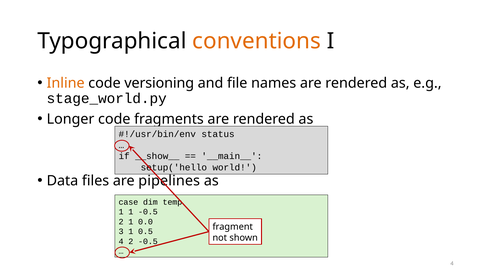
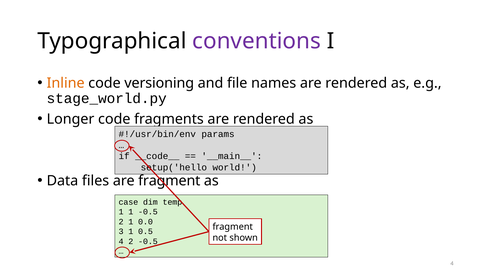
conventions colour: orange -> purple (257, 41)
status: status -> params (218, 134)
__show__: __show__ -> __code__ (157, 156)
are pipelines: pipelines -> fragment (169, 181)
